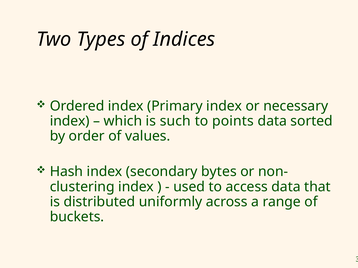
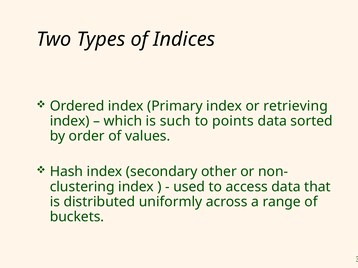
necessary: necessary -> retrieving (296, 106)
bytes: bytes -> other (219, 172)
